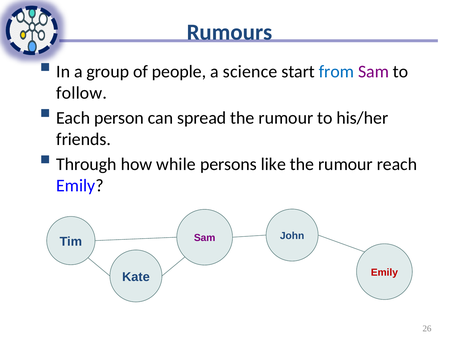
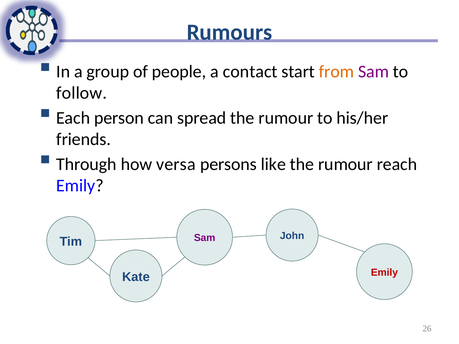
science: science -> contact (250, 72)
from colour: blue -> orange (336, 72)
while: while -> versa (176, 164)
